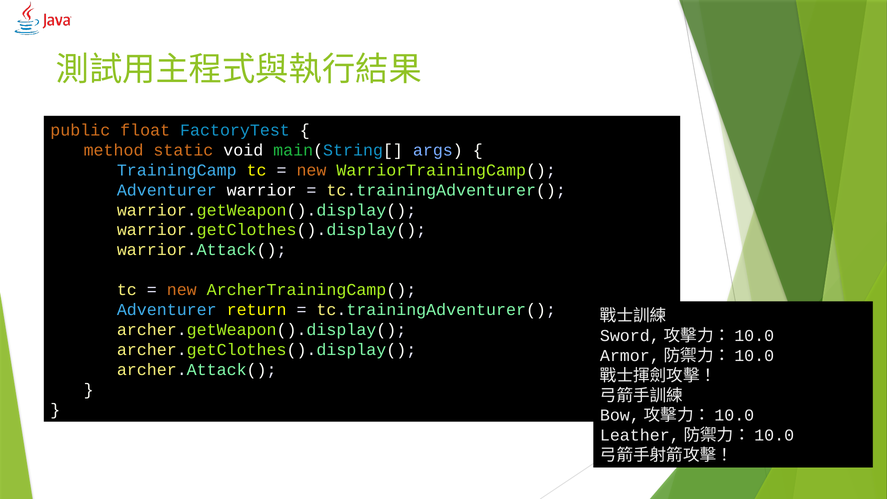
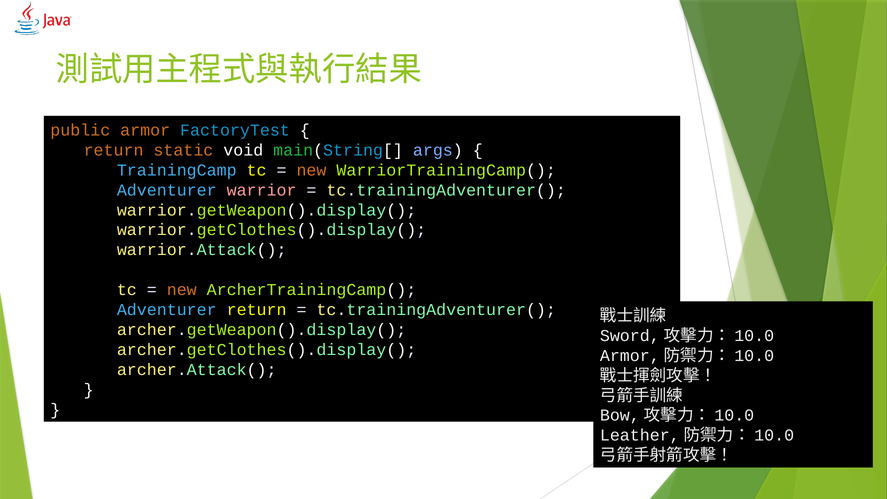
float: float -> armor (145, 130)
method: method -> return (114, 150)
warrior colour: white -> pink (262, 190)
